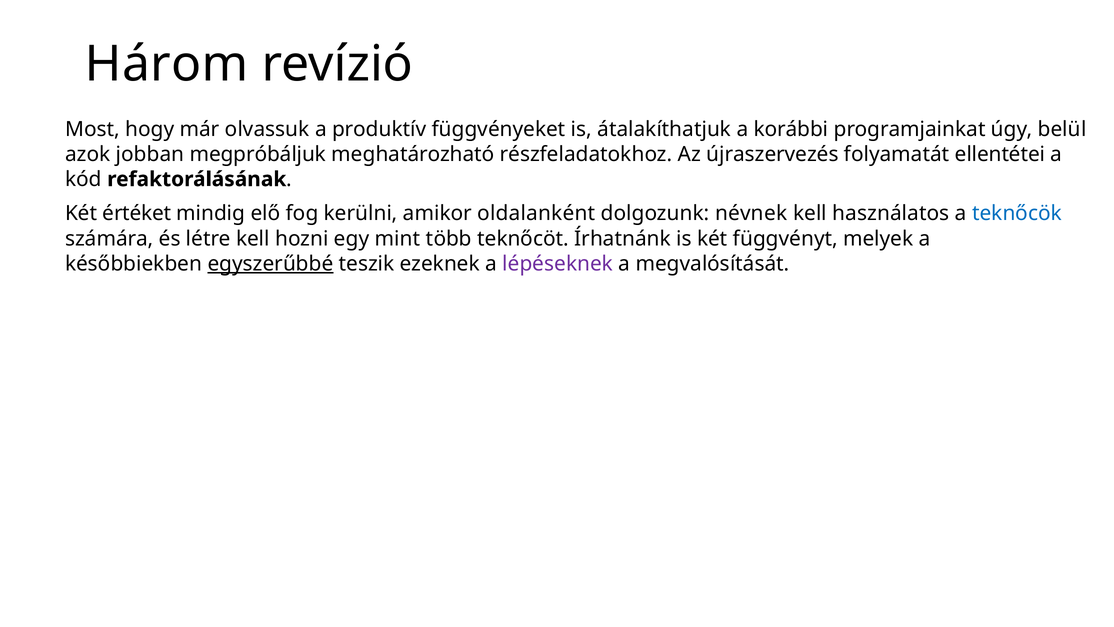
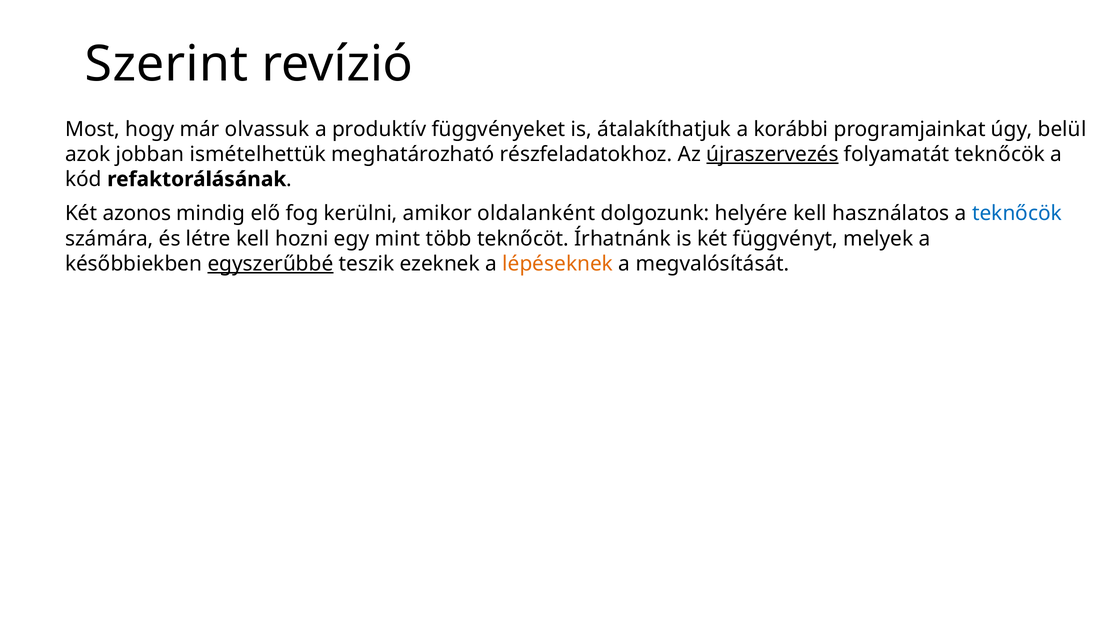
Három: Három -> Szerint (167, 64)
megpróbáljuk: megpróbáljuk -> ismételhettük (258, 154)
újraszervezés underline: none -> present (772, 154)
folyamatát ellentétei: ellentétei -> teknőcök (1000, 154)
értéket: értéket -> azonos (137, 213)
névnek: névnek -> helyére (751, 213)
lépéseknek colour: purple -> orange (558, 264)
